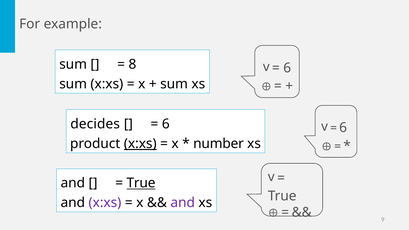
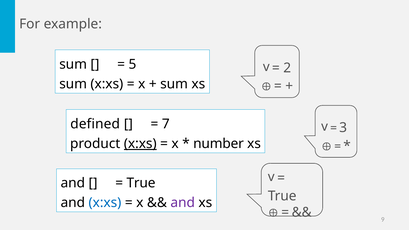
8: 8 -> 5 (132, 64)
6: 6 -> 2 (287, 68)
decides: decides -> defined (95, 124)
6: 6 -> 7 (166, 124)
6: 6 -> 3 (343, 128)
True underline: present -> none (141, 183)
x:xs colour: purple -> blue (105, 203)
